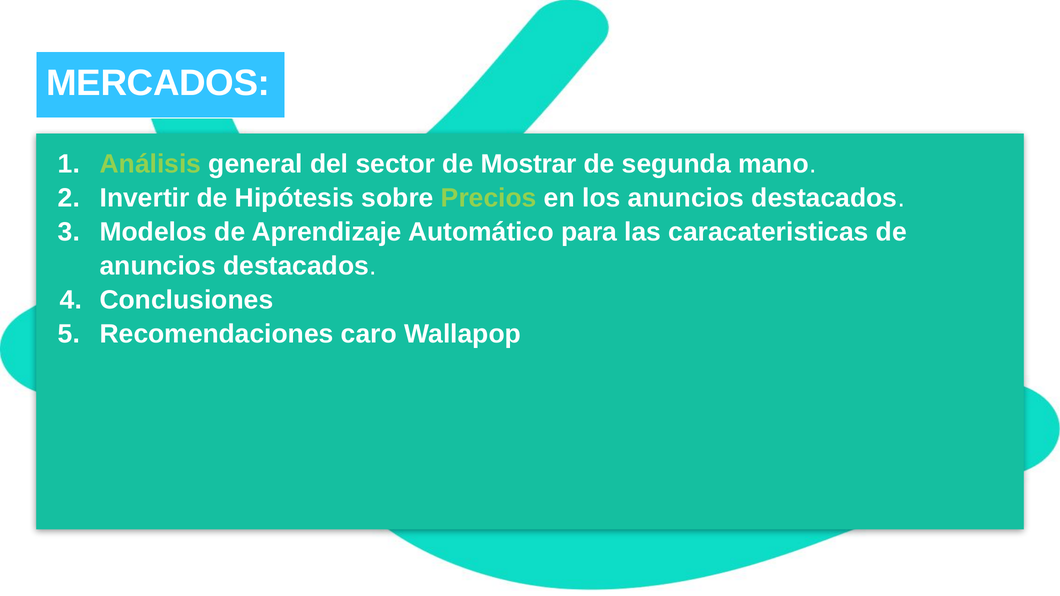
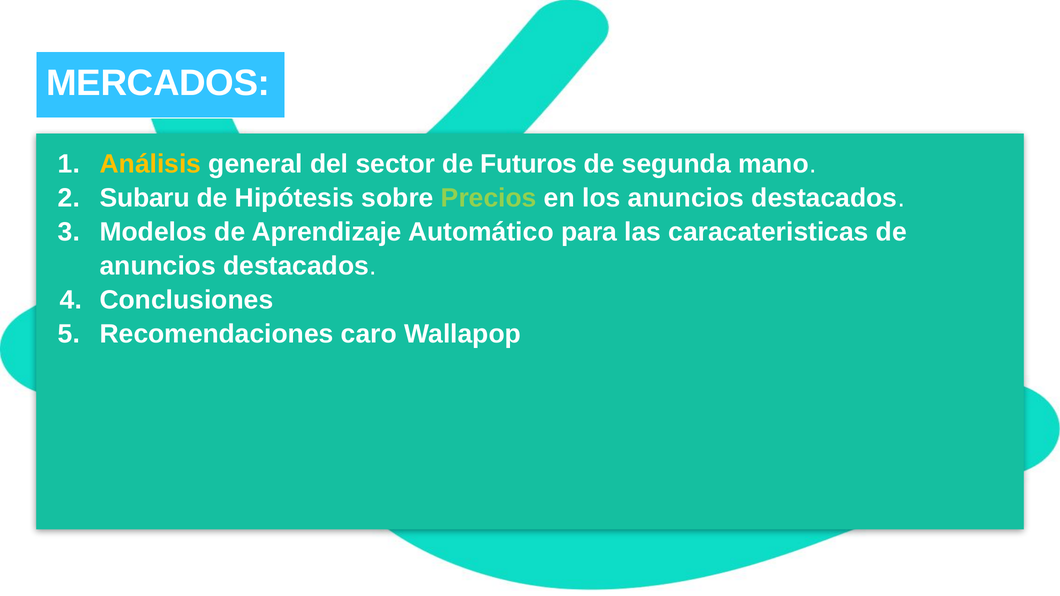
Análisis colour: light green -> yellow (150, 164)
Mostrar: Mostrar -> Futuros (529, 164)
Invertir: Invertir -> Subaru (145, 198)
